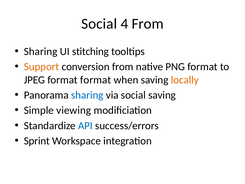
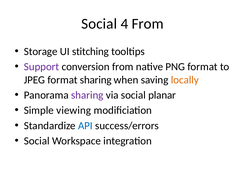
Sharing: Sharing -> Storage (41, 51)
Support colour: orange -> purple (42, 67)
format format: format -> sharing (96, 80)
sharing colour: blue -> purple (87, 95)
social saving: saving -> planar (162, 95)
Sprint: Sprint -> Social (37, 141)
